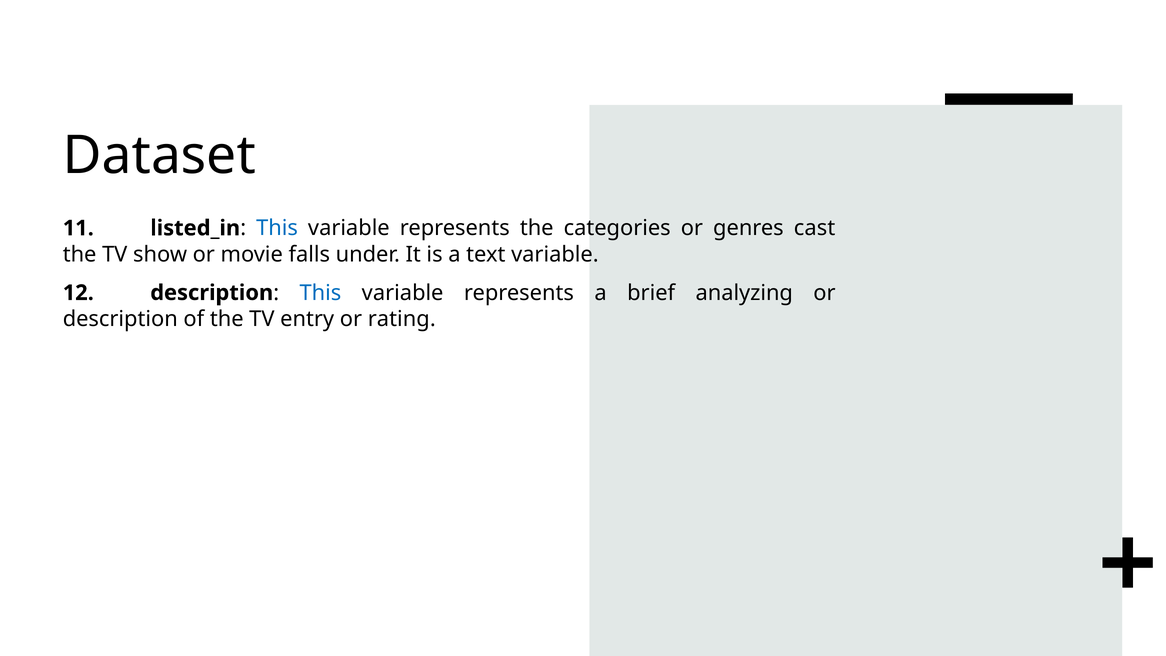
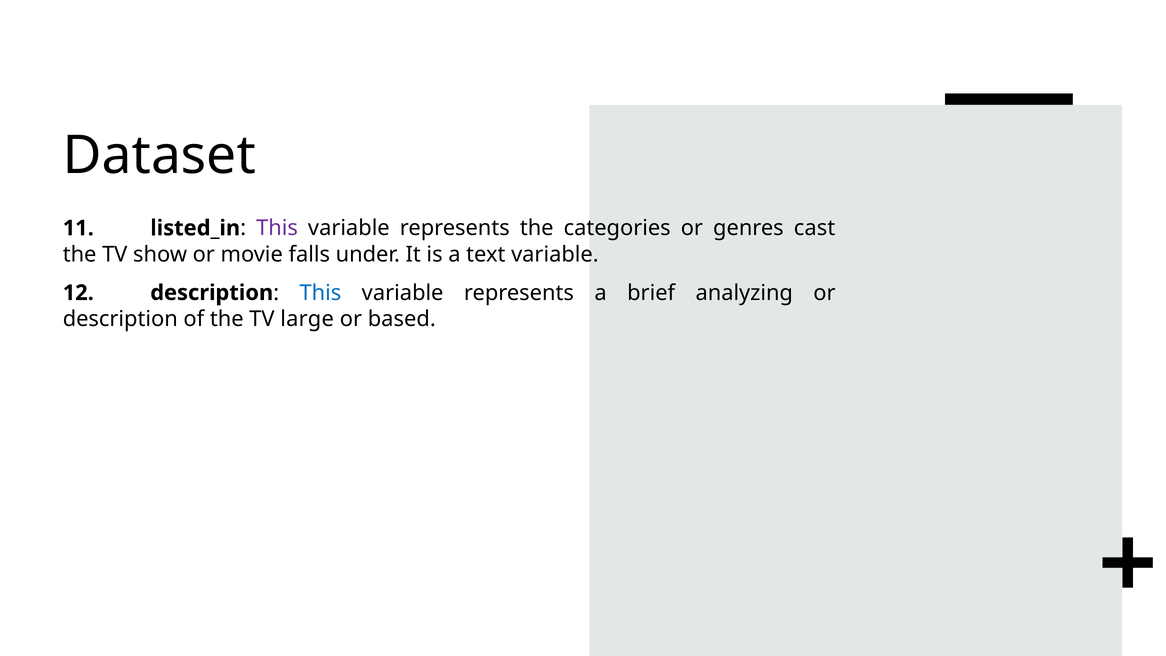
This colour: blue -> purple (277, 228)
entry: entry -> large (307, 319)
rating: rating -> based (402, 319)
